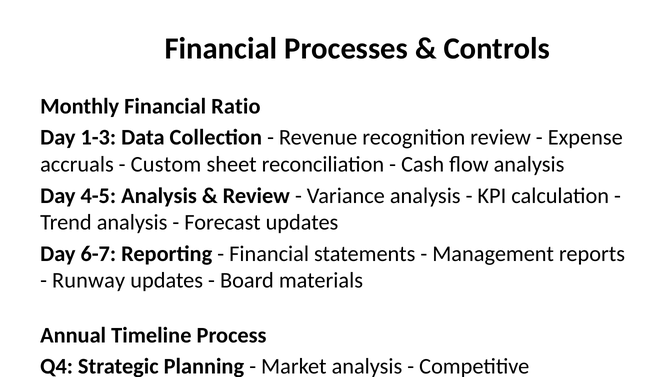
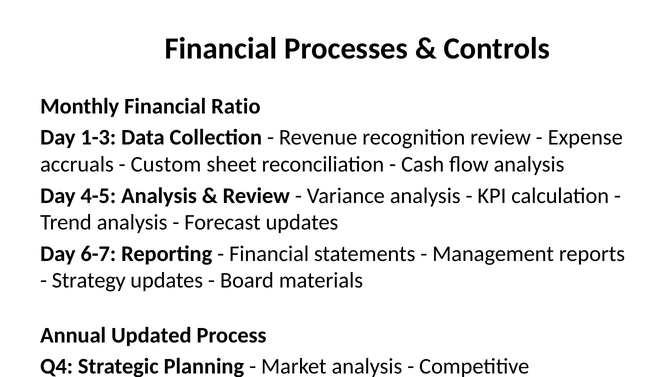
Runway: Runway -> Strategy (89, 280)
Timeline: Timeline -> Updated (151, 335)
